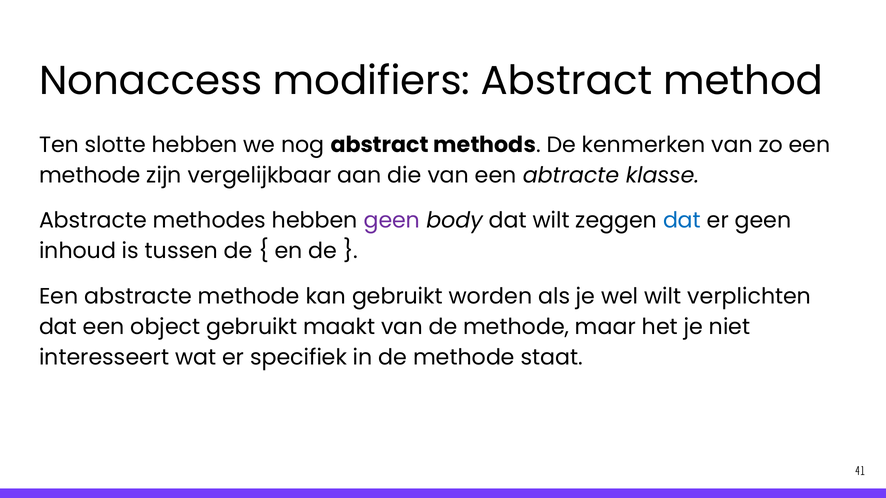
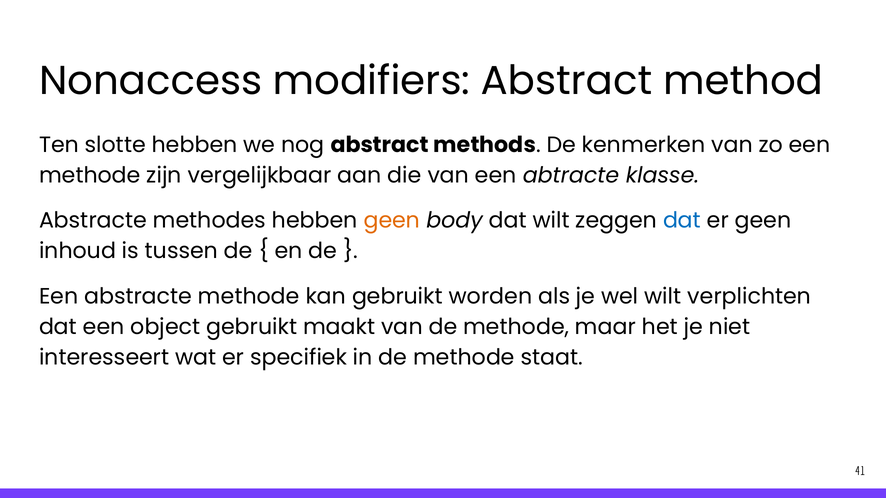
geen colour: purple -> orange (392, 221)
